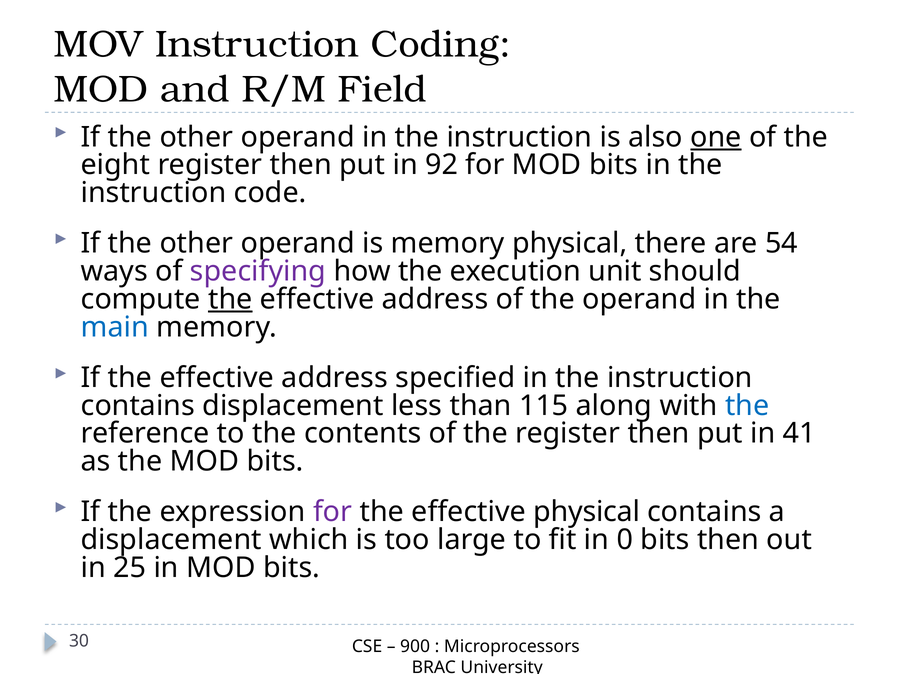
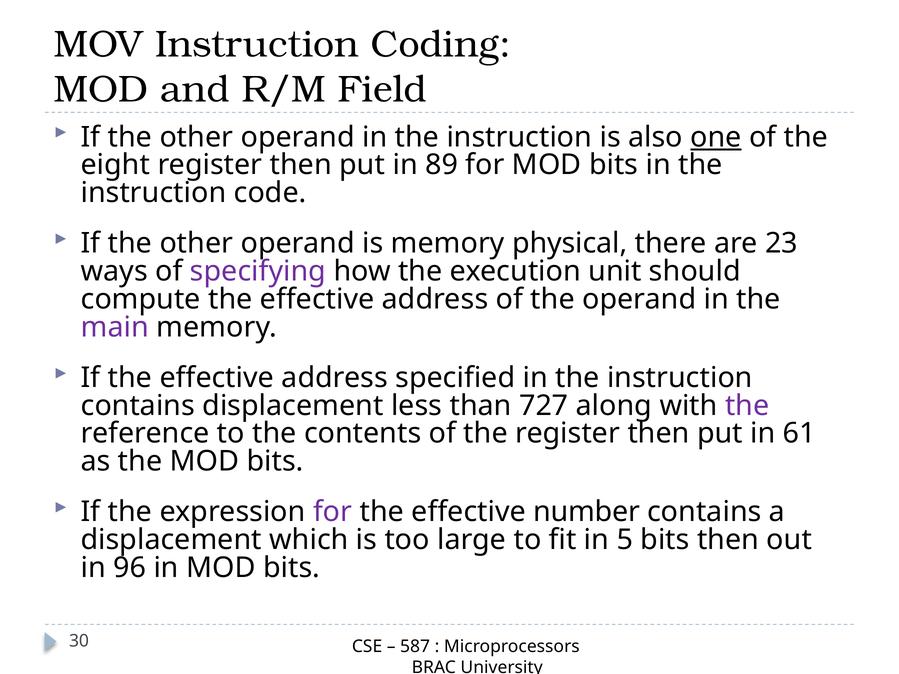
92: 92 -> 89 (442, 165)
54: 54 -> 23 (782, 244)
the underline: present -> none (230, 299)
main colour: blue -> purple (115, 327)
115: 115 -> 727 (544, 406)
the colour: blue -> purple (747, 406)
41: 41 -> 61 (799, 434)
effective physical: physical -> number (587, 512)
0: 0 -> 5 (625, 540)
25: 25 -> 96 (130, 568)
900: 900 -> 587 (415, 647)
